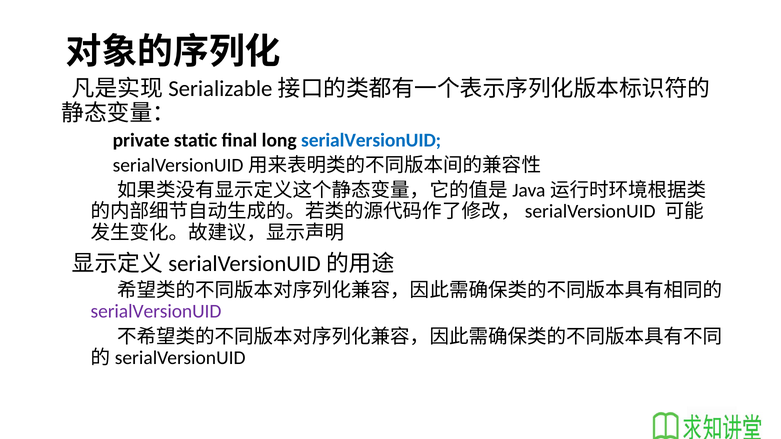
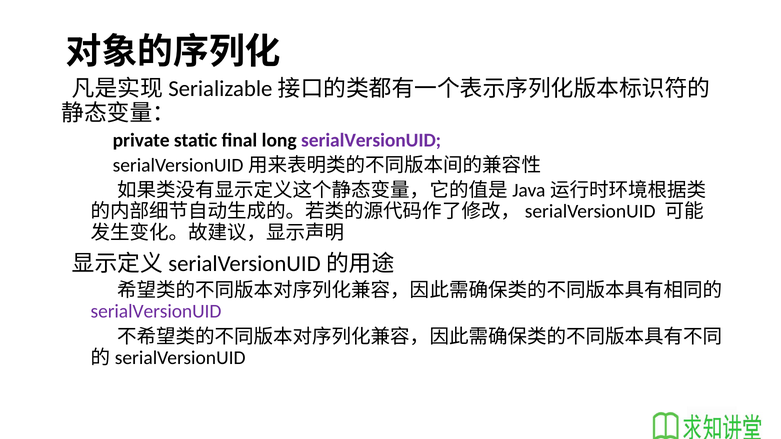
serialVersionUID colour: blue -> purple (371, 140)
